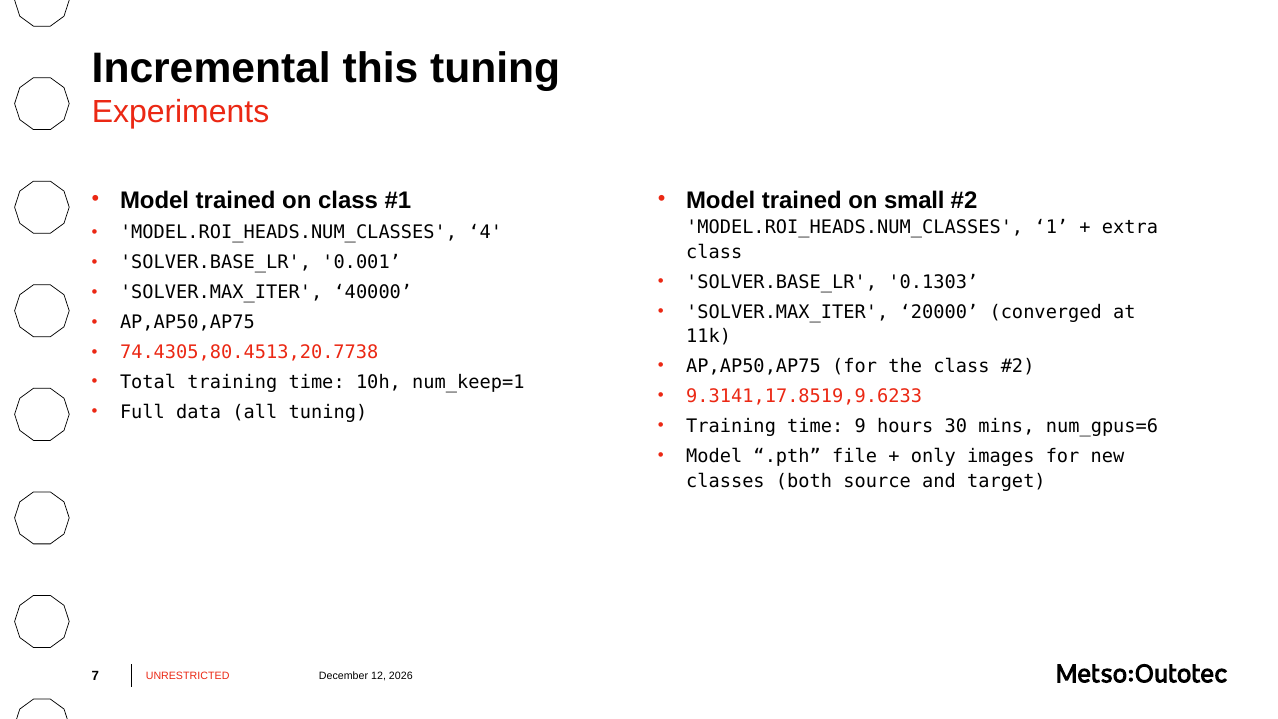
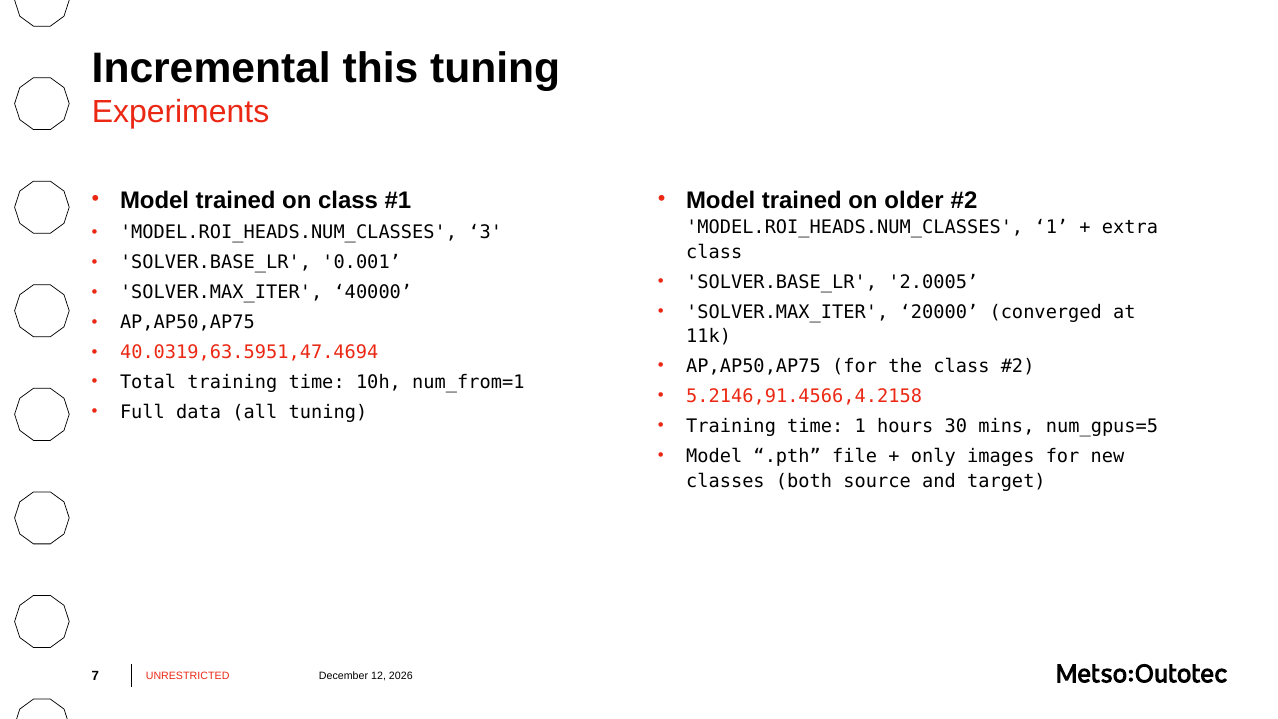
small: small -> older (914, 200)
4: 4 -> 3 (485, 233)
0.1303: 0.1303 -> 2.0005 (933, 282)
74.4305,80.4513,20.7738: 74.4305,80.4513,20.7738 -> 40.0319,63.5951,47.4694 (249, 352)
num_keep=1: num_keep=1 -> num_from=1 (468, 382)
9.3141,17.8519,9.6233: 9.3141,17.8519,9.6233 -> 5.2146,91.4566,4.2158 (804, 396)
time 9: 9 -> 1 (860, 426)
num_gpus=6: num_gpus=6 -> num_gpus=5 (1102, 426)
